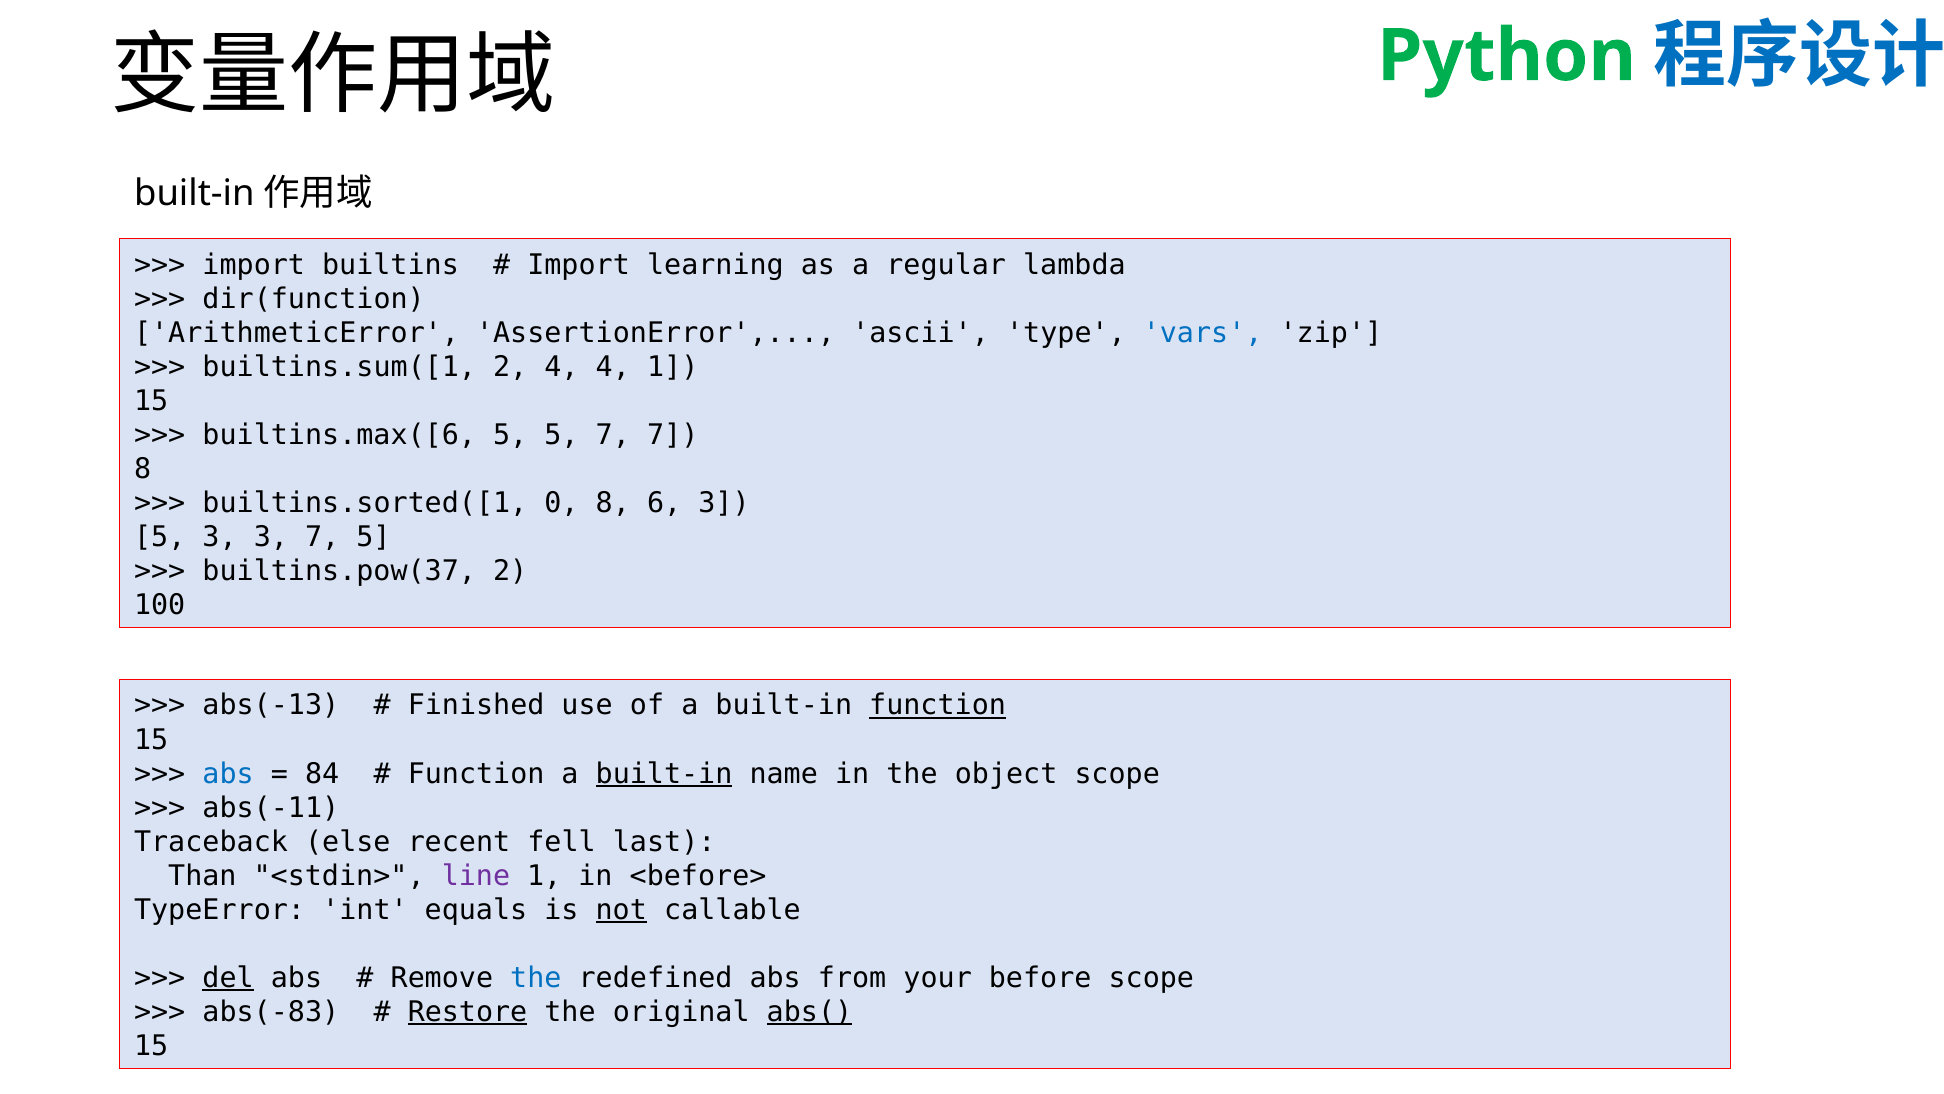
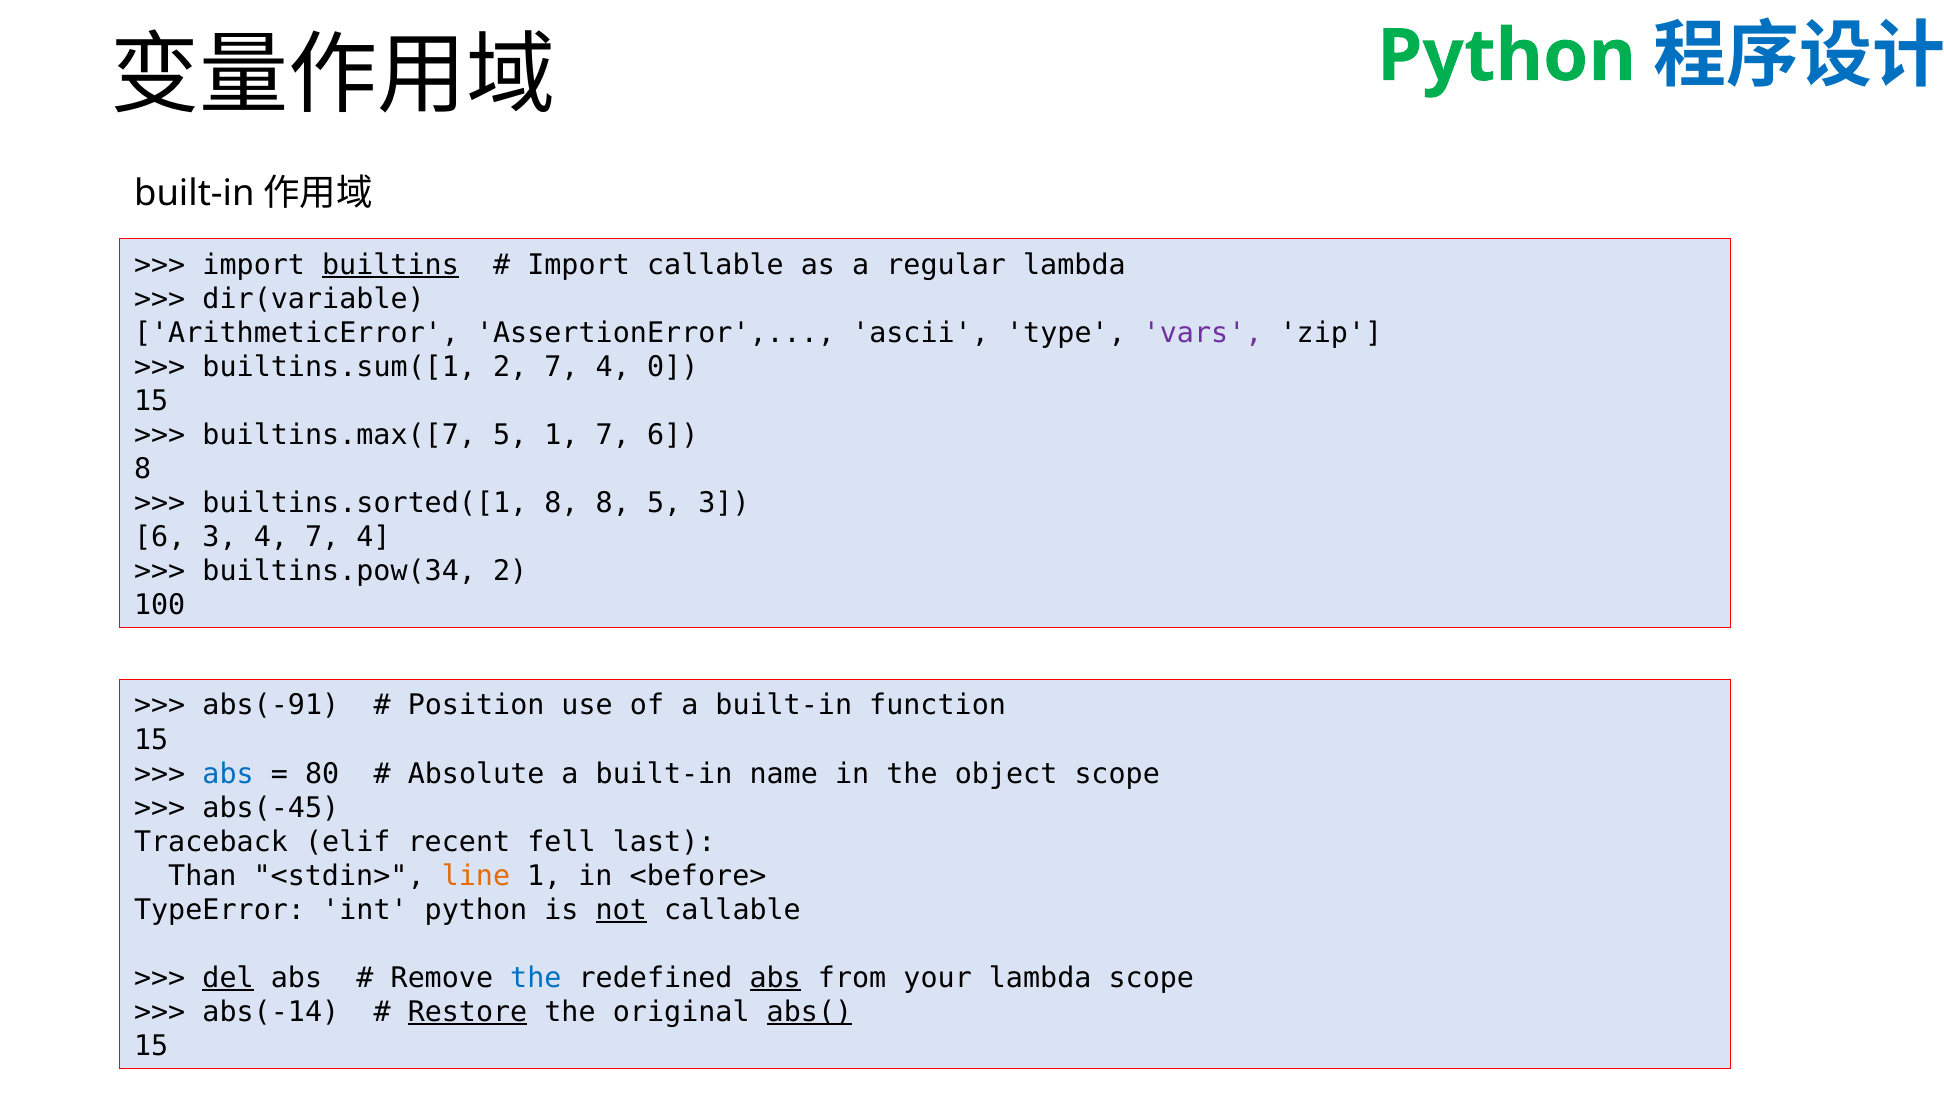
builtins underline: none -> present (390, 265)
Import learning: learning -> callable (715, 265)
dir(function: dir(function -> dir(variable (314, 299)
vars colour: blue -> purple (1203, 333)
2 4: 4 -> 7 (561, 367)
4 1: 1 -> 0 (673, 367)
builtins.max([6: builtins.max([6 -> builtins.max([7 (339, 435)
5 5: 5 -> 1 (561, 435)
7 7: 7 -> 6 (673, 435)
builtins.sorted([1 0: 0 -> 8 (561, 503)
8 6: 6 -> 5 (664, 503)
5: 5 -> 6 (160, 537)
3 3: 3 -> 4 (271, 537)
5: 5 -> 4 (373, 537)
builtins.pow(37: builtins.pow(37 -> builtins.pow(34 (339, 571)
abs(-13: abs(-13 -> abs(-91 (271, 705)
Finished: Finished -> Position (476, 705)
function underline: present -> none (938, 705)
84: 84 -> 80 (322, 773)
Function: Function -> Absolute (476, 773)
built-in underline: present -> none (664, 773)
abs(-11: abs(-11 -> abs(-45 (271, 807)
else: else -> elif (348, 841)
line colour: purple -> orange (476, 875)
int equals: equals -> python (476, 910)
abs underline: none -> present (775, 978)
your before: before -> lambda (1040, 978)
abs(-83: abs(-83 -> abs(-14 (271, 1012)
